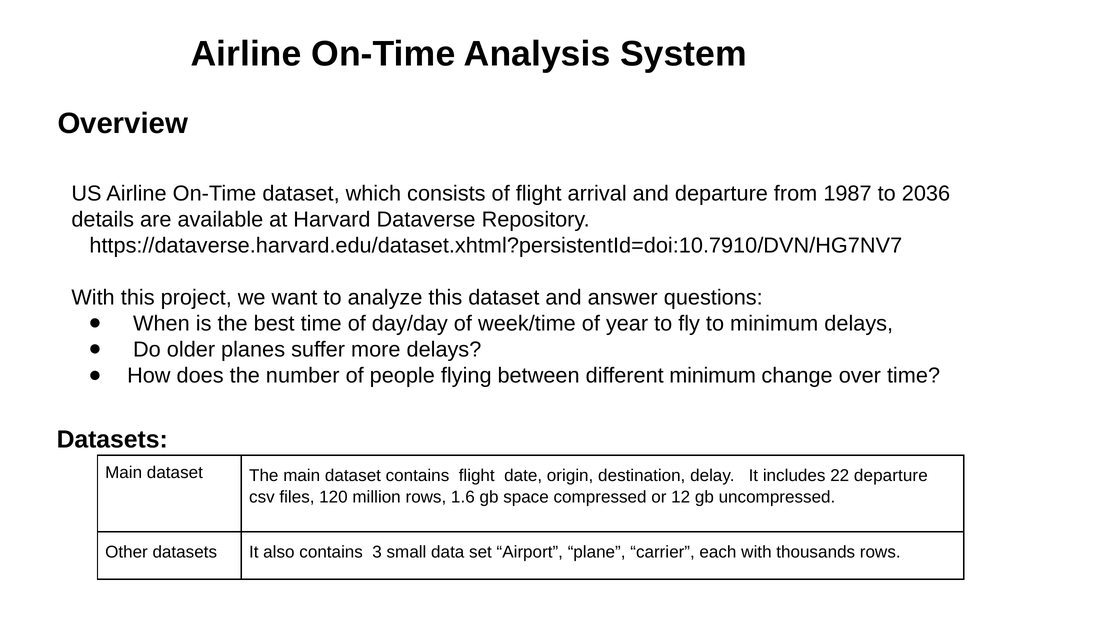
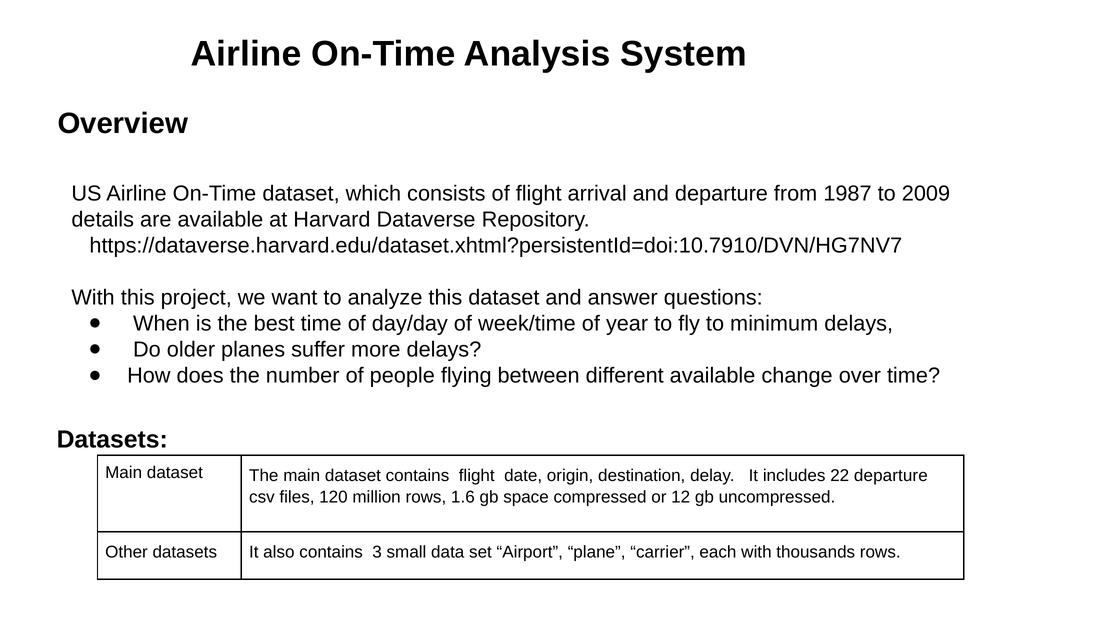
2036: 2036 -> 2009 (926, 193)
different minimum: minimum -> available (713, 376)
